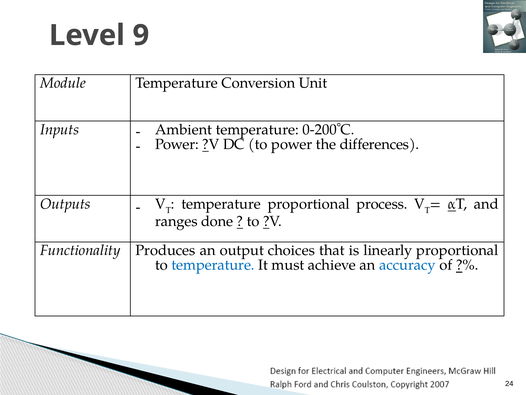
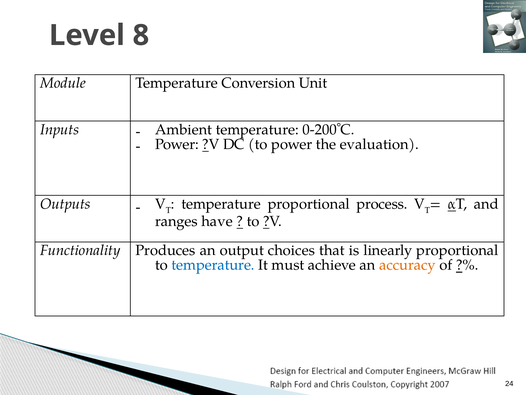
9: 9 -> 8 (141, 35)
differences: differences -> evaluation (379, 144)
done: done -> have (217, 221)
accuracy colour: blue -> orange (407, 265)
